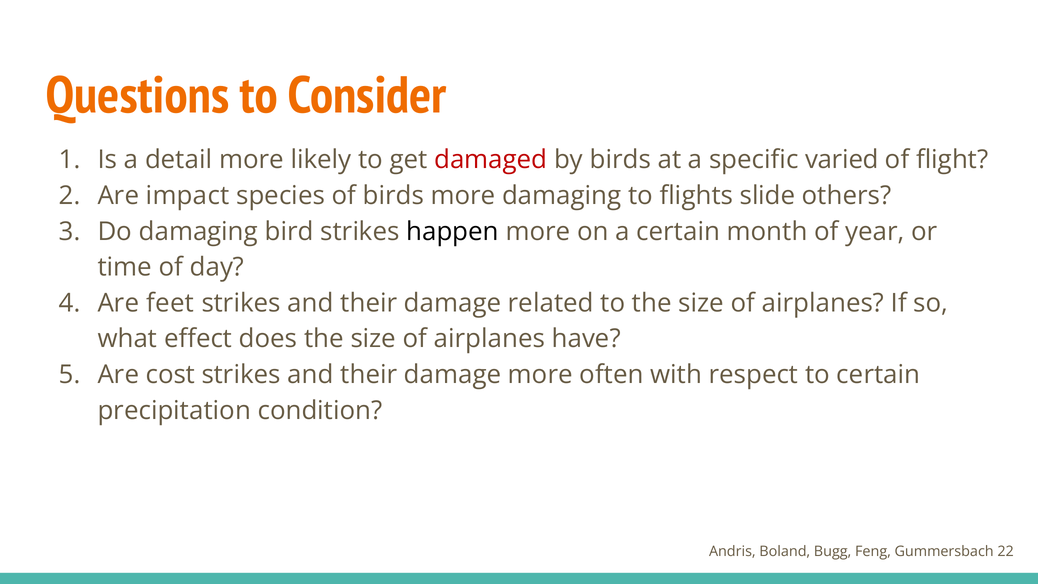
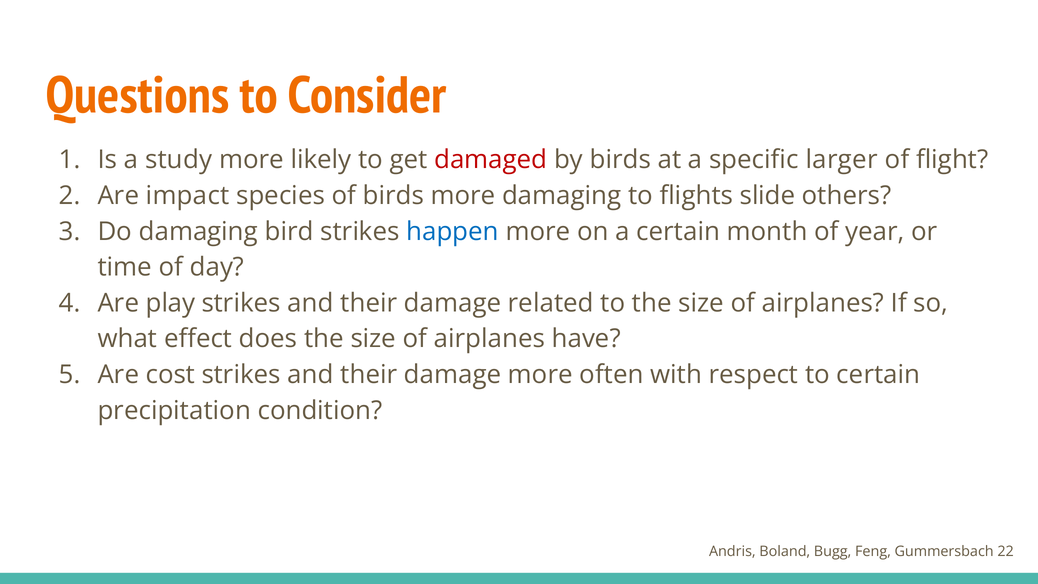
detail: detail -> study (179, 160)
varied: varied -> larger (842, 160)
happen colour: black -> blue (453, 231)
feet: feet -> play (170, 303)
